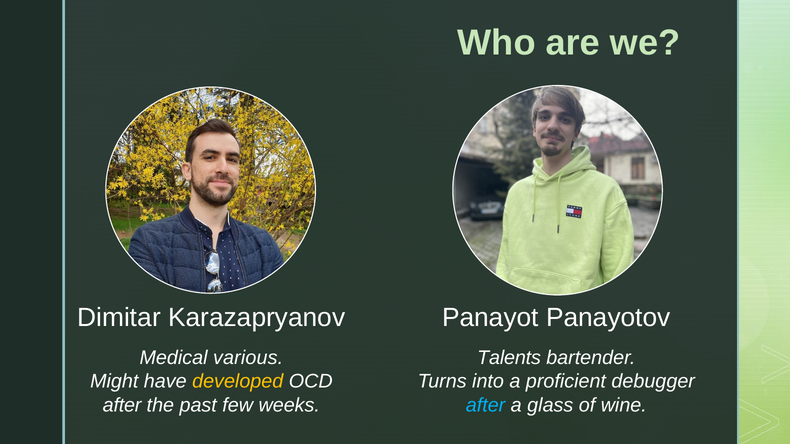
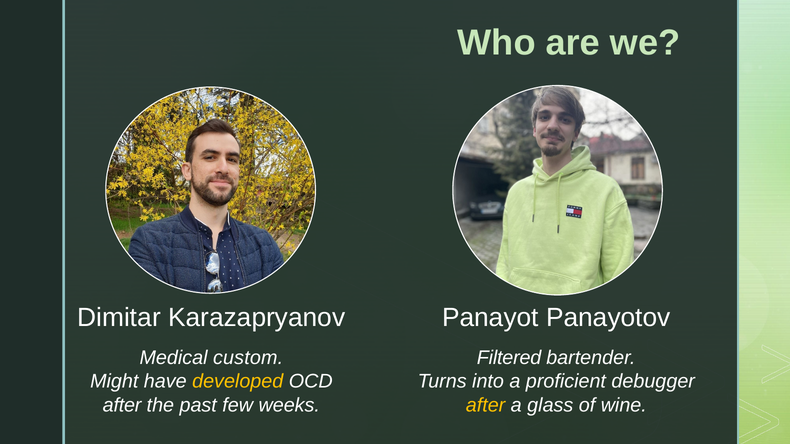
various: various -> custom (248, 358)
Talents: Talents -> Filtered (509, 358)
after colour: light blue -> yellow (486, 405)
